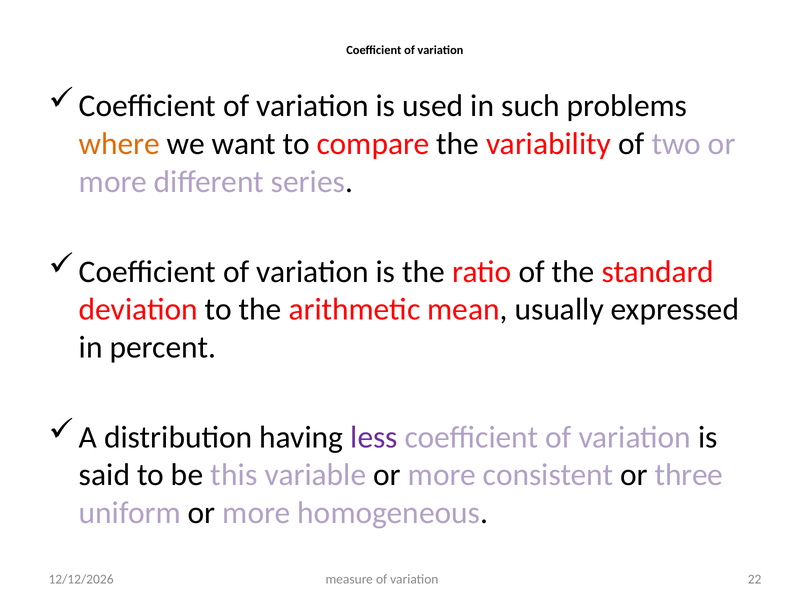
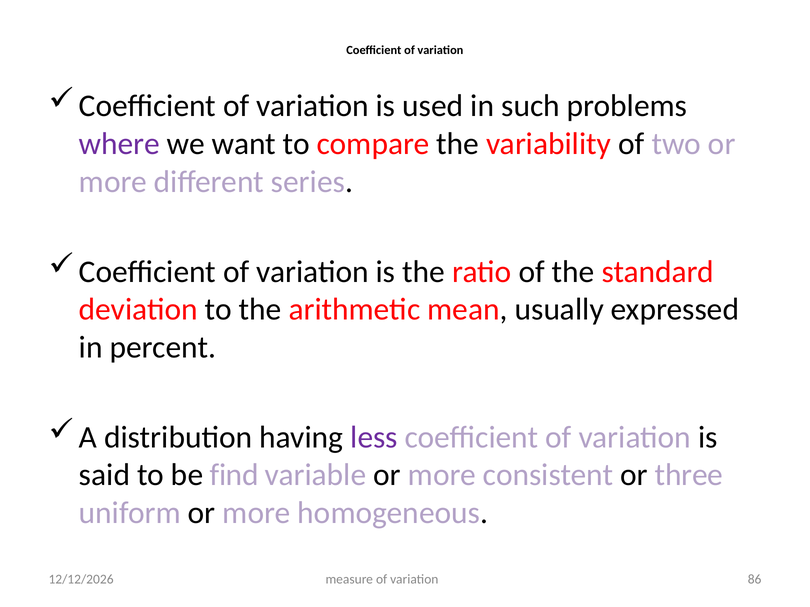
where colour: orange -> purple (119, 144)
this: this -> find (234, 475)
22: 22 -> 86 (755, 580)
